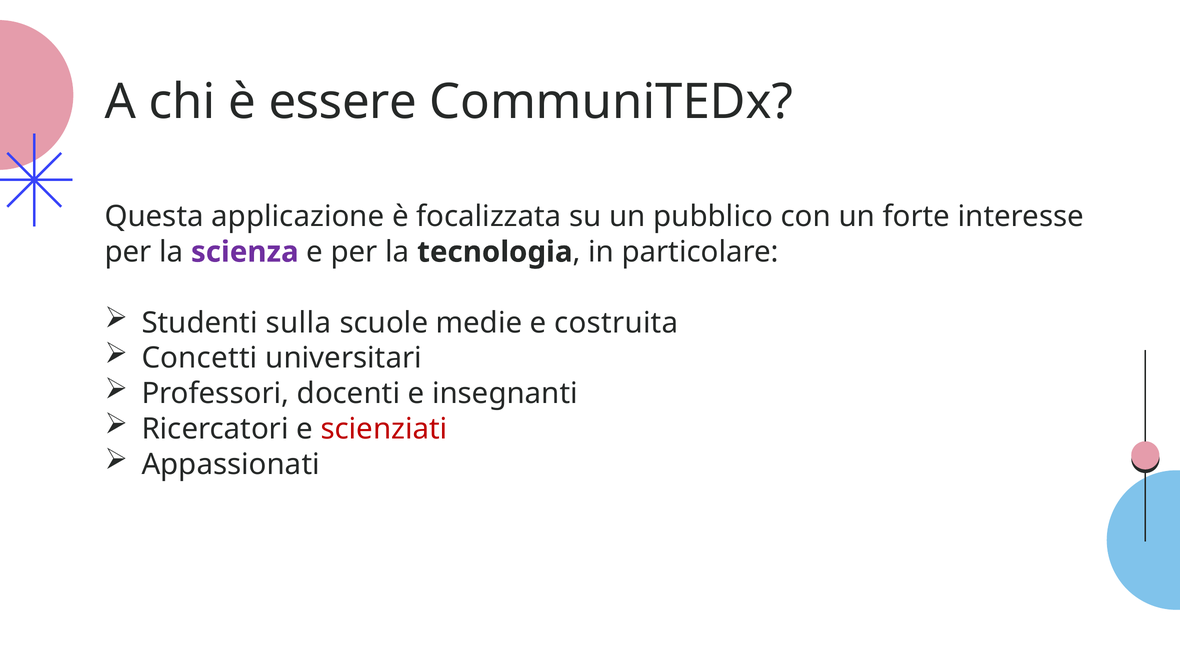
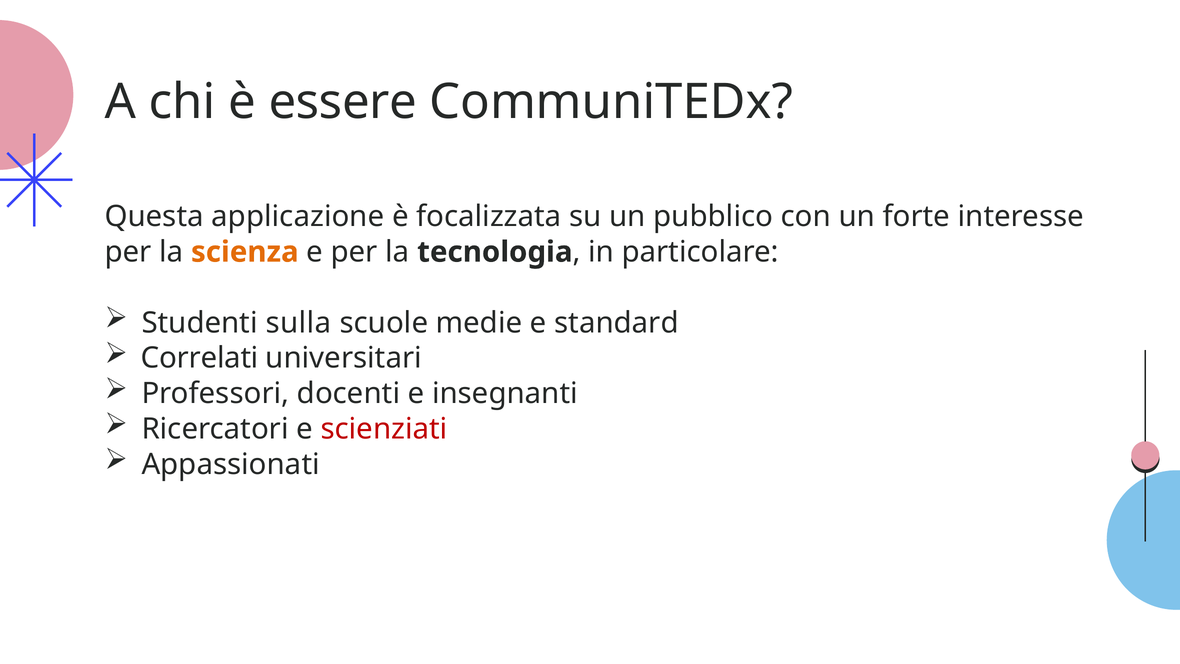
scienza colour: purple -> orange (245, 252)
costruita: costruita -> standard (617, 323)
Concetti: Concetti -> Correlati (200, 358)
